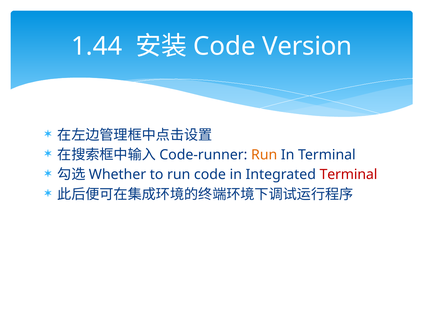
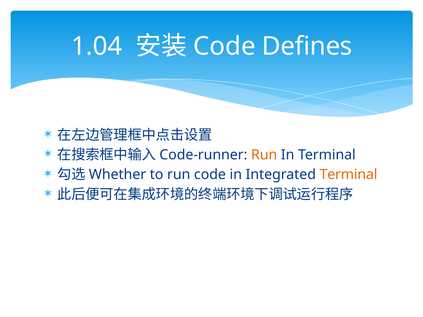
1.44: 1.44 -> 1.04 (97, 46)
Version: Version -> Defines (307, 46)
Terminal colour: red -> orange (349, 175)
